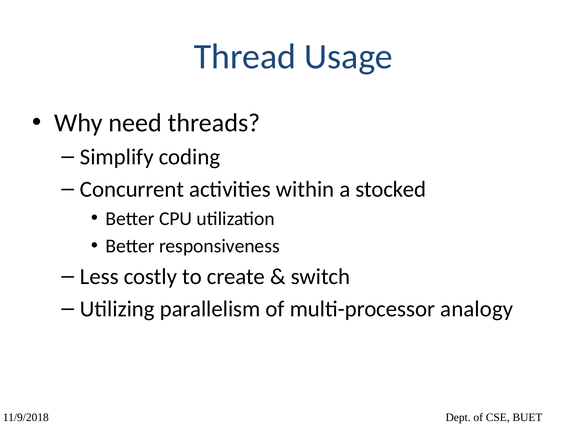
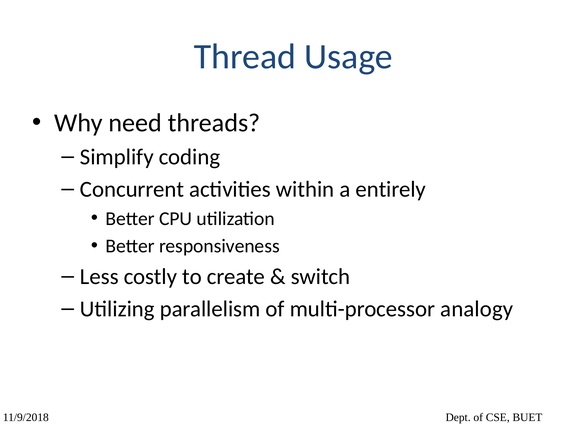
stocked: stocked -> entirely (391, 189)
